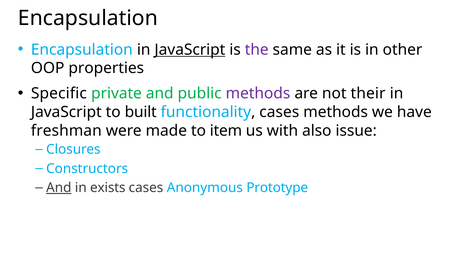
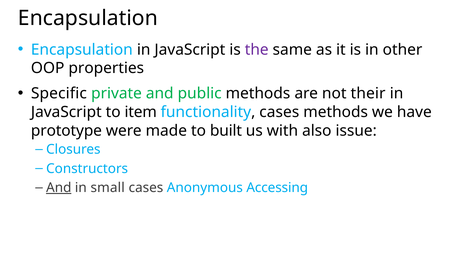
JavaScript underline: present -> none (190, 50)
methods colour: purple -> black (258, 94)
built: built -> item (141, 112)
freshman: freshman -> prototype (66, 131)
item: item -> built (226, 131)
exists: exists -> small (108, 188)
Prototype: Prototype -> Accessing (277, 188)
